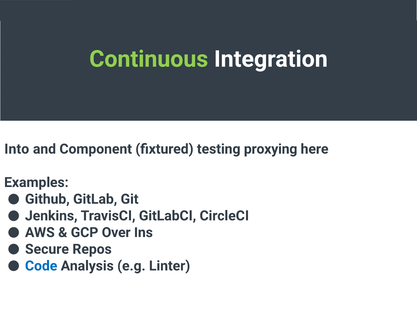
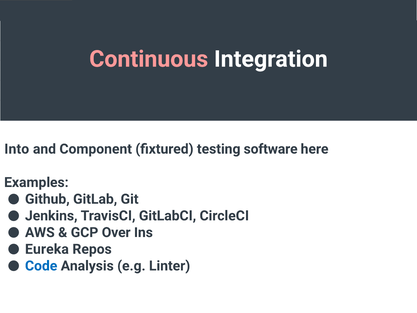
Continuous colour: light green -> pink (149, 59)
proxying: proxying -> software (271, 149)
Secure: Secure -> Eureka (47, 249)
